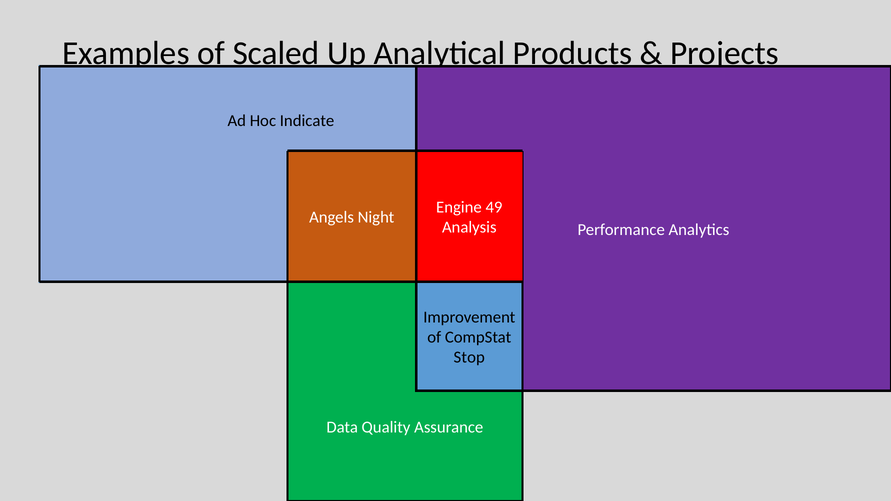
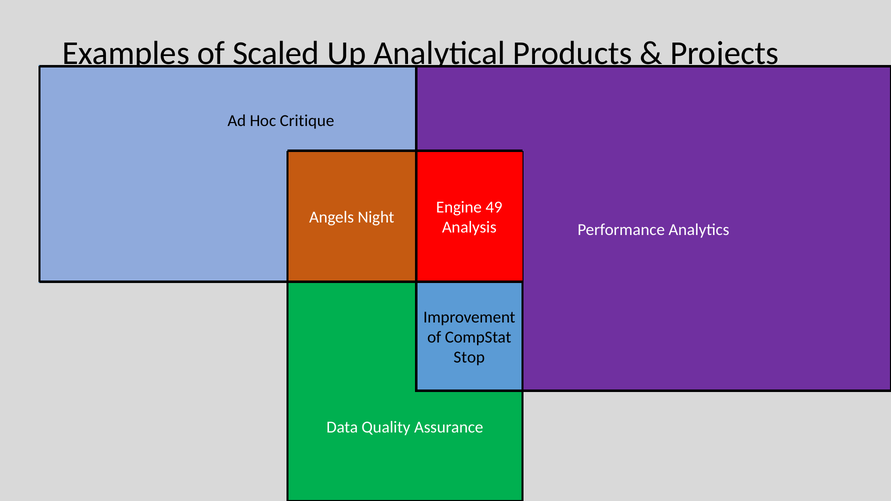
Indicate: Indicate -> Critique (307, 121)
